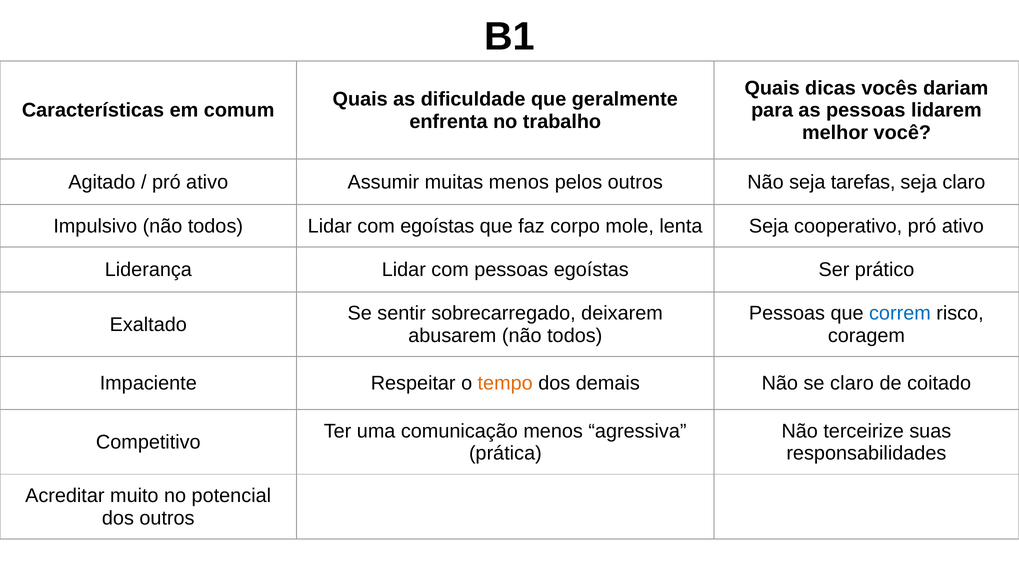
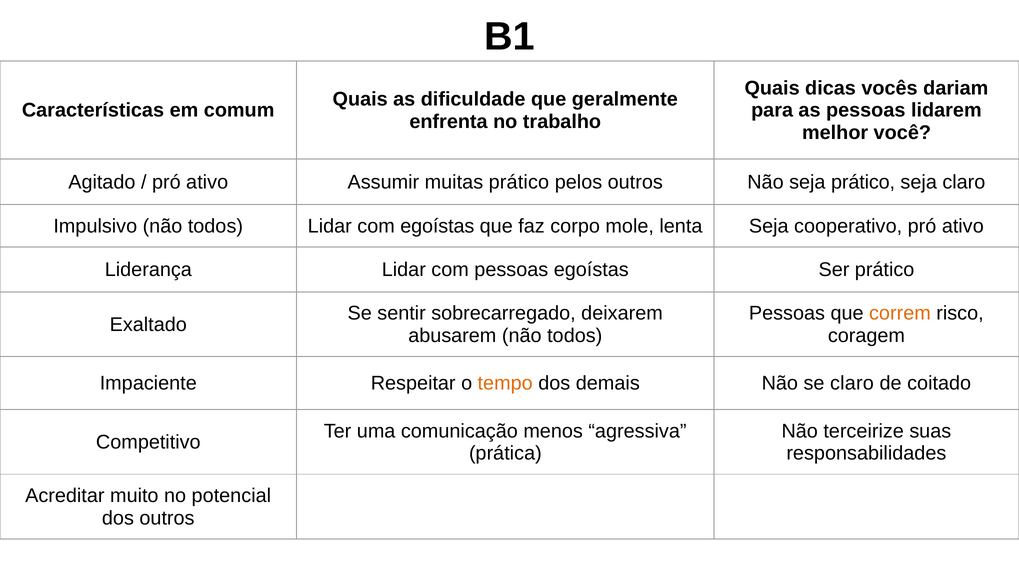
muitas menos: menos -> prático (519, 182)
seja tarefas: tarefas -> prático (863, 182)
correm colour: blue -> orange (900, 314)
